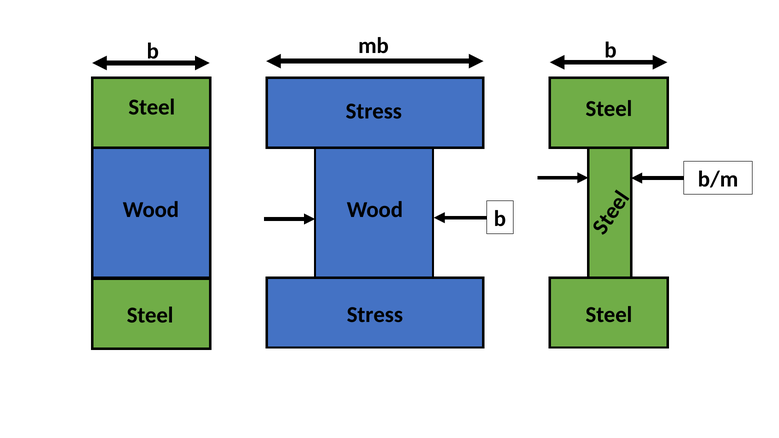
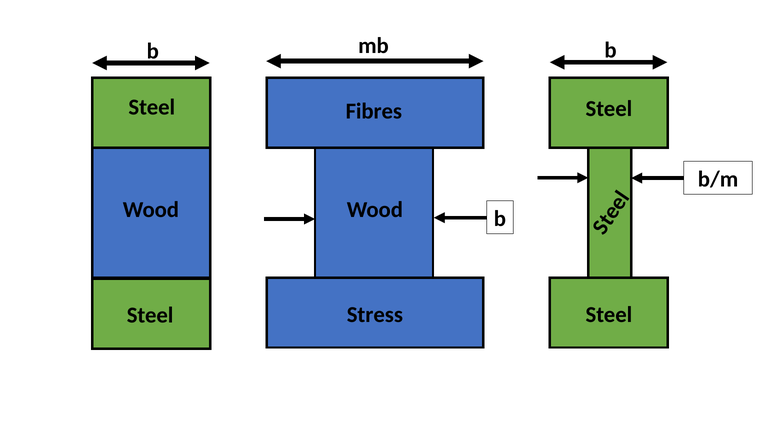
Stress: Stress -> Fibres (374, 111)
